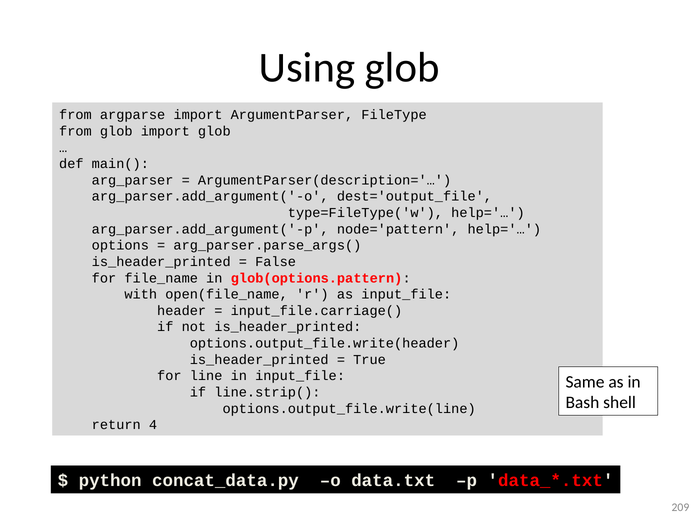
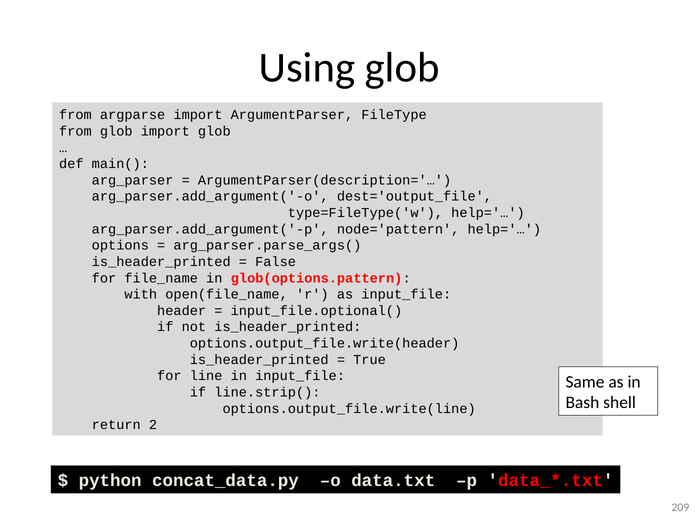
input_file.carriage(: input_file.carriage( -> input_file.optional( (316, 311)
4: 4 -> 2 (153, 425)
